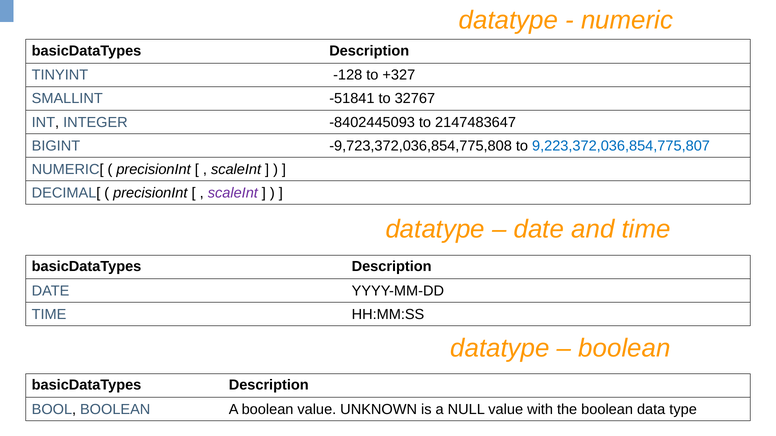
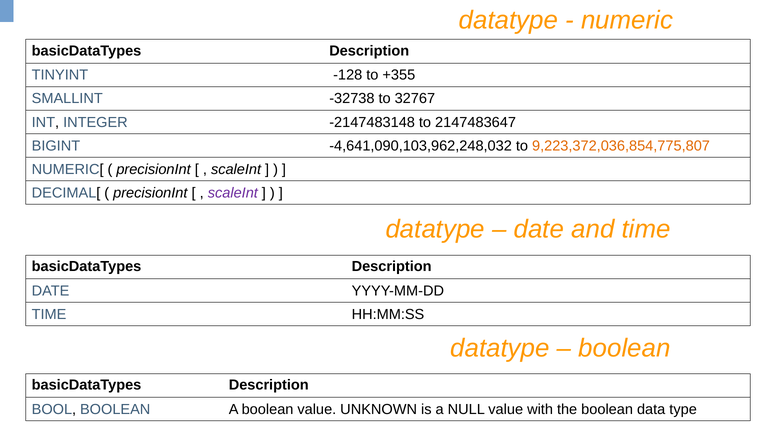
+327: +327 -> +355 (399, 75)
-51841: -51841 -> -32738 (352, 99)
-8402445093: -8402445093 -> -2147483148 (372, 122)
-9,723,372,036,854,775,808: -9,723,372,036,854,775,808 -> -4,641,090,103,962,248,032 (421, 146)
9,223,372,036,854,775,807 colour: blue -> orange (621, 146)
